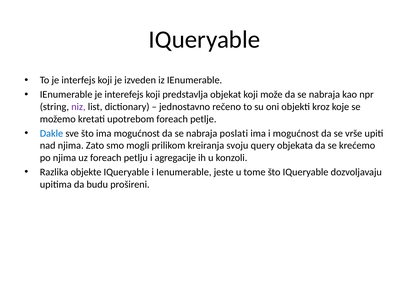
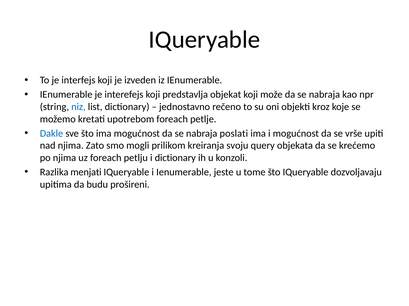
niz colour: purple -> blue (78, 107)
i agregacije: agregacije -> dictionary (175, 158)
objekte: objekte -> menjati (86, 172)
